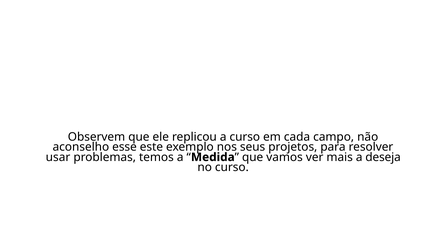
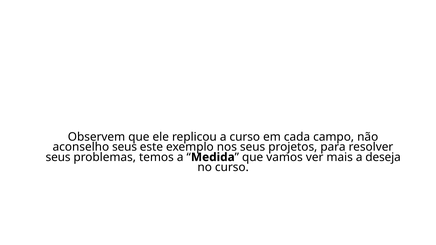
aconselho esse: esse -> seus (125, 147)
usar: usar -> seus (58, 157)
